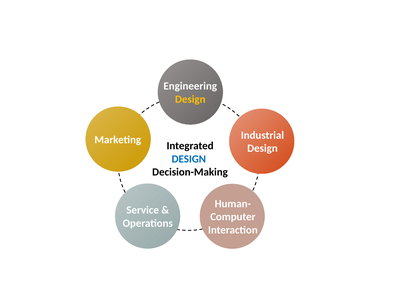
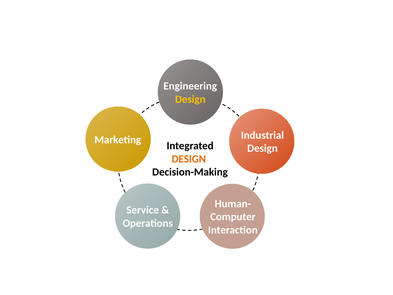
DESIGN colour: blue -> orange (189, 159)
